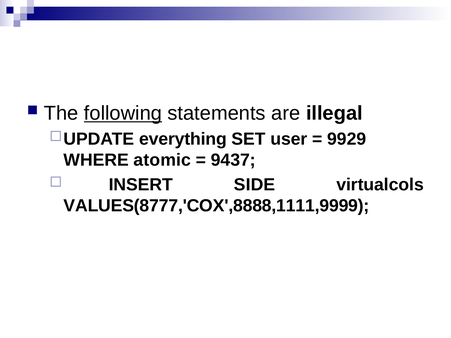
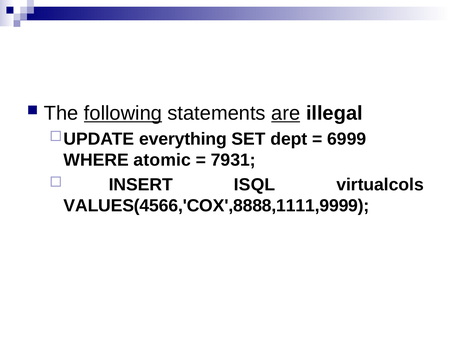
are underline: none -> present (286, 113)
user: user -> dept (289, 139)
9929: 9929 -> 6999 (347, 139)
9437: 9437 -> 7931 (233, 160)
SIDE: SIDE -> ISQL (255, 185)
VALUES(8777,'COX',8888,1111,9999: VALUES(8777,'COX',8888,1111,9999 -> VALUES(4566,'COX',8888,1111,9999 (217, 206)
